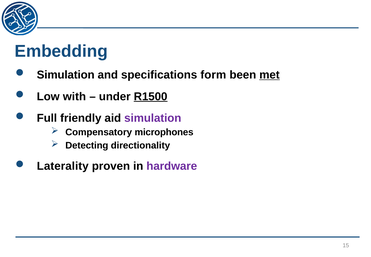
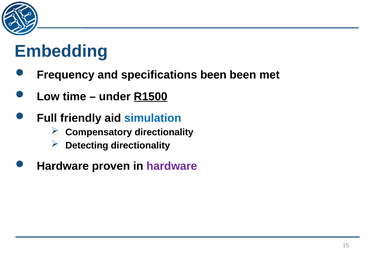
Simulation: Simulation -> Frequency (66, 75)
specifications form: form -> been (213, 75)
met underline: present -> none (269, 75)
with: with -> time (75, 96)
simulation colour: purple -> blue (153, 118)
Compensatory microphones: microphones -> directionality (164, 132)
Laterality: Laterality -> Hardware (63, 166)
